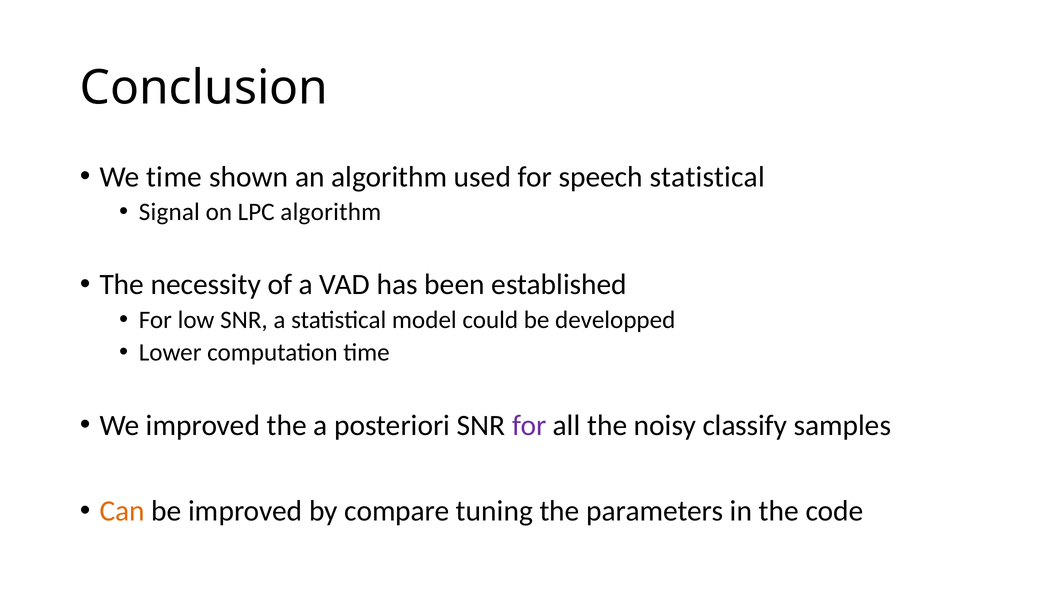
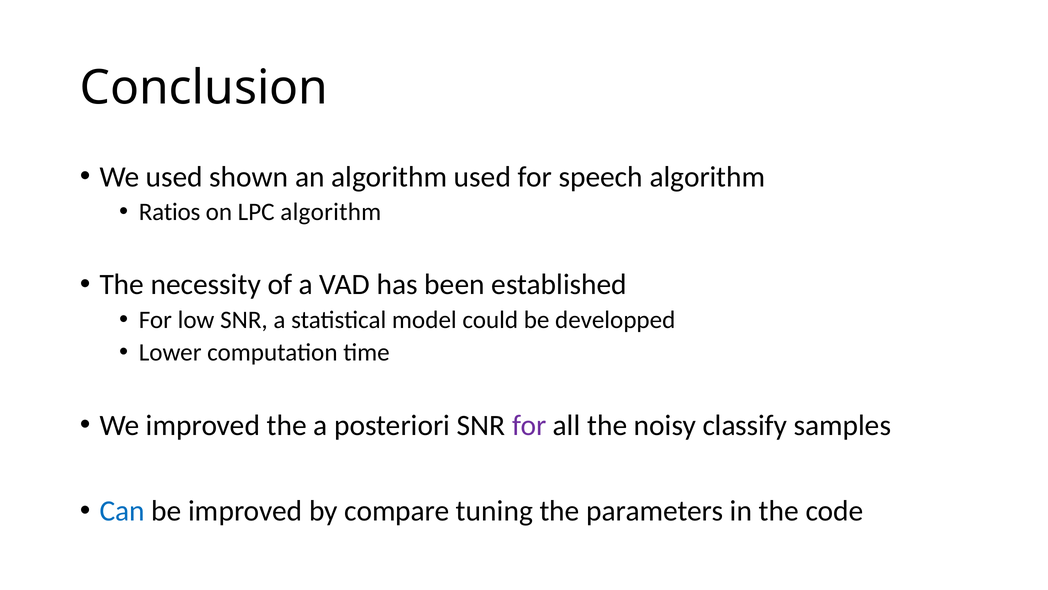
We time: time -> used (174, 177)
speech statistical: statistical -> algorithm (707, 177)
Signal: Signal -> Ratios (170, 212)
Can colour: orange -> blue (122, 510)
